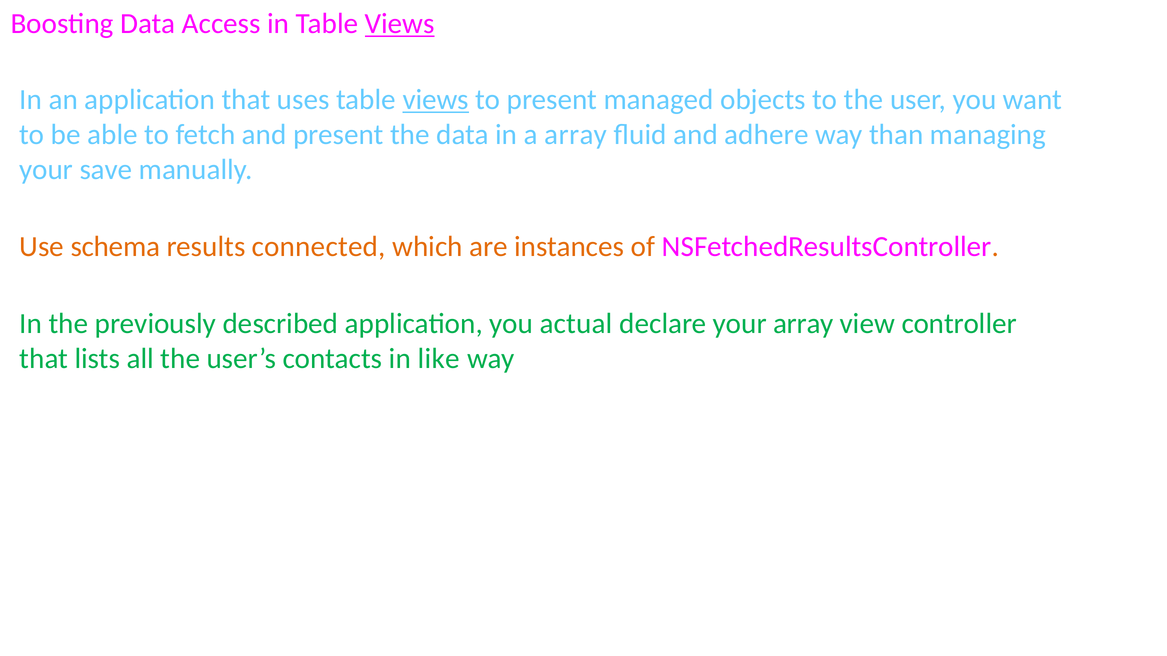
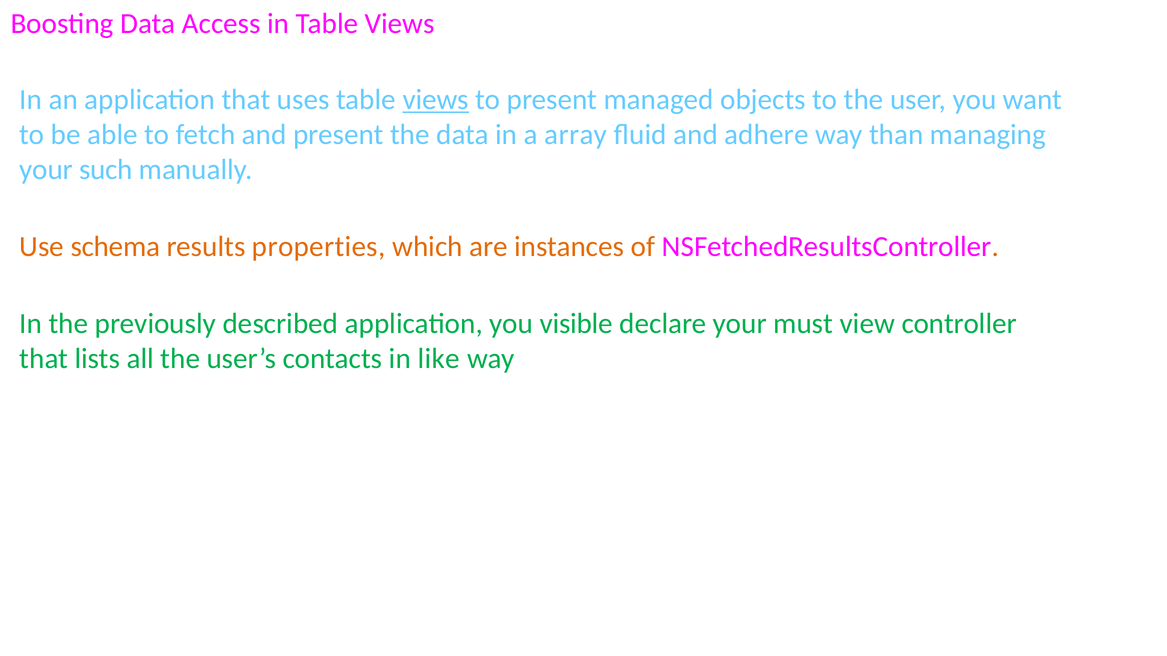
Views underline: present -> none (400, 24)
save: save -> such (106, 170)
connected: connected -> properties (319, 247)
actual: actual -> visible (576, 324)
your array: array -> must (803, 324)
